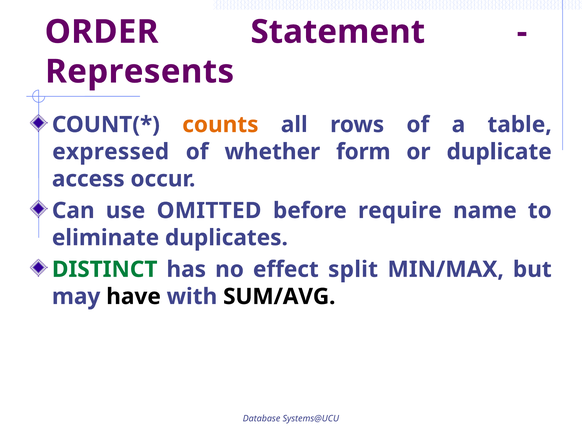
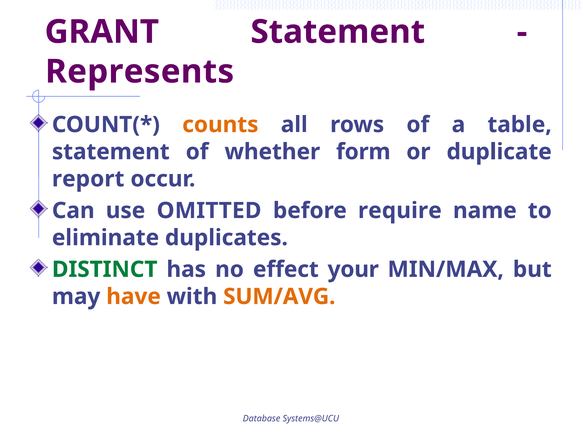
ORDER: ORDER -> GRANT (102, 32)
expressed: expressed -> statement (111, 152)
access: access -> report (88, 179)
split: split -> your (353, 270)
have colour: black -> orange (134, 297)
SUM/AVG colour: black -> orange (279, 297)
